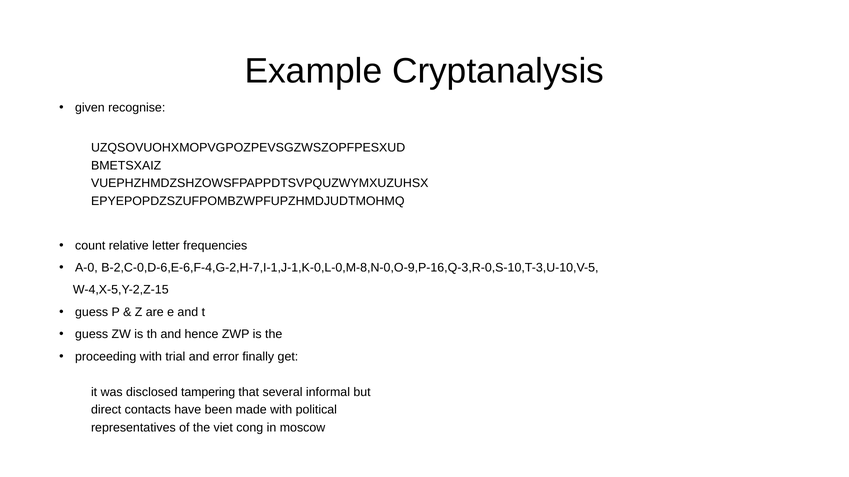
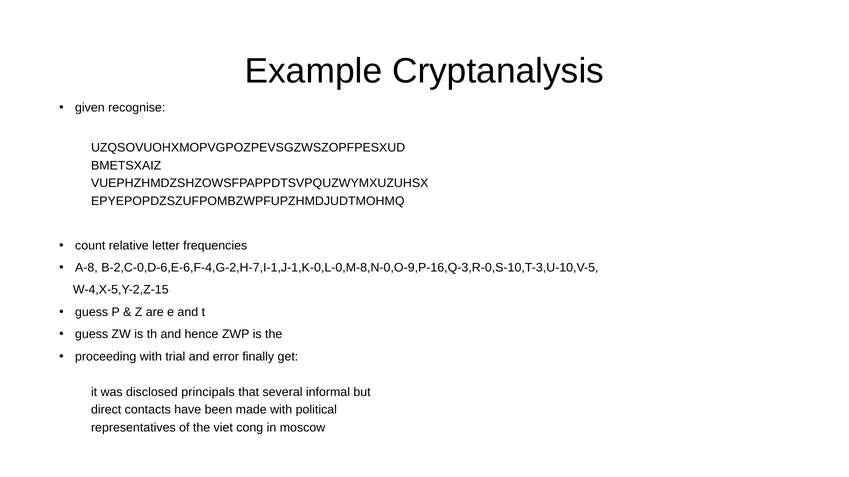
A-0: A-0 -> A-8 (86, 268)
tampering: tampering -> principals (208, 392)
